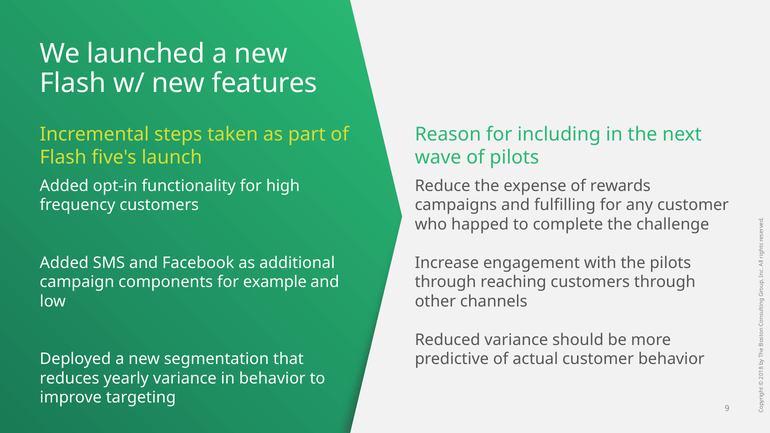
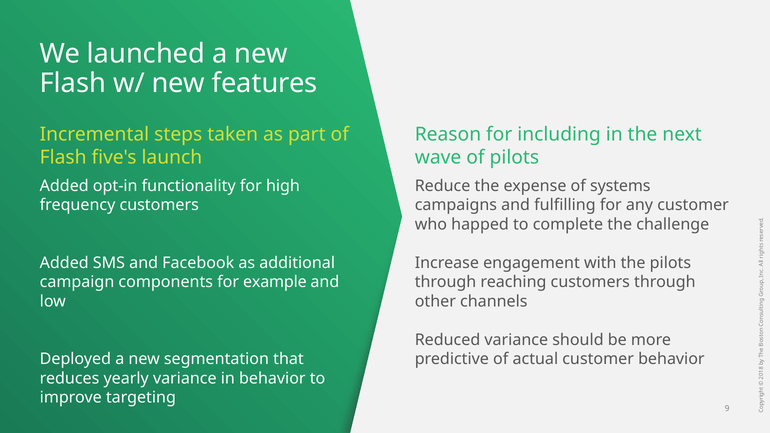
rewards: rewards -> systems (620, 186)
